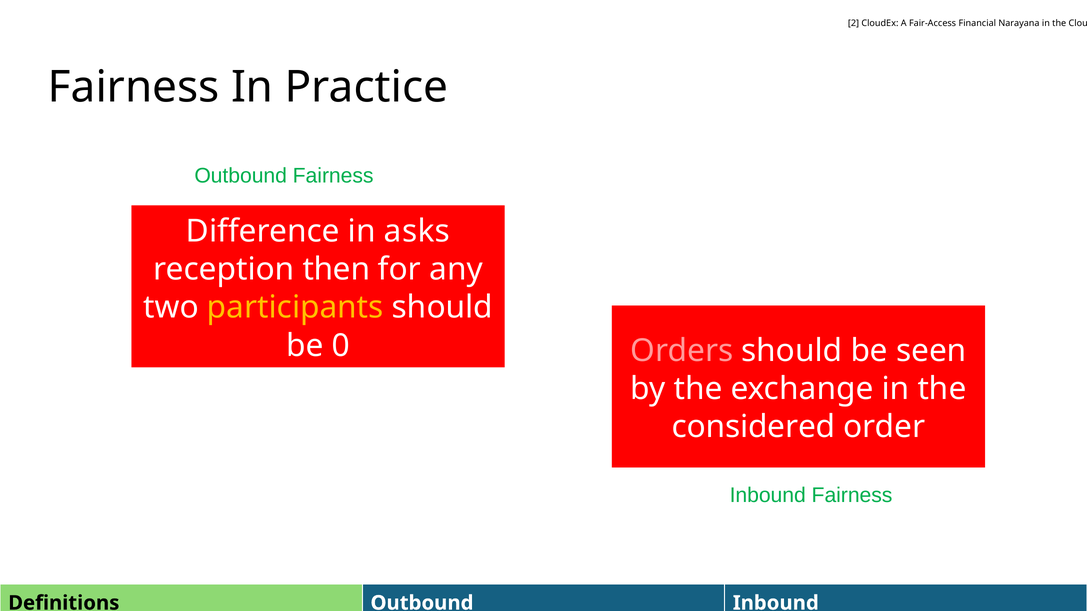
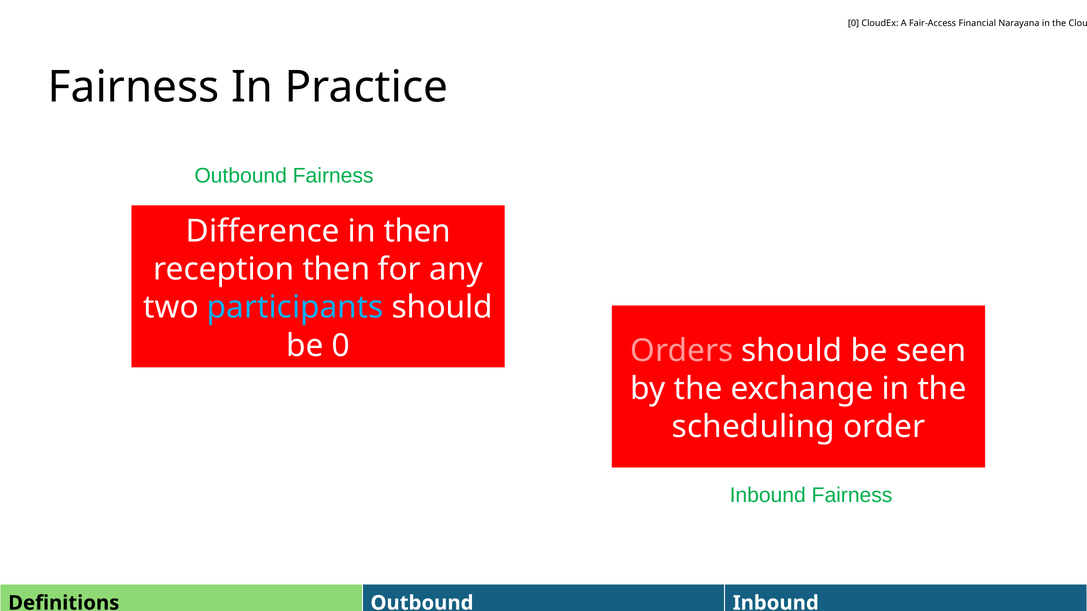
2: 2 -> 0 (854, 23)
in asks: asks -> then (417, 232)
participants colour: yellow -> light blue (295, 308)
considered: considered -> scheduling (753, 427)
